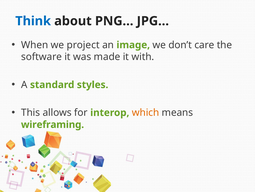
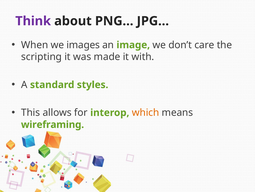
Think colour: blue -> purple (33, 21)
project: project -> images (83, 45)
software: software -> scripting (42, 57)
